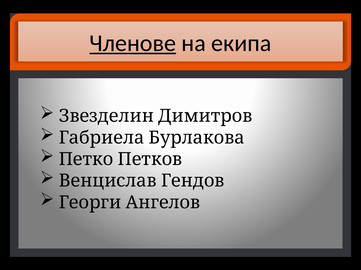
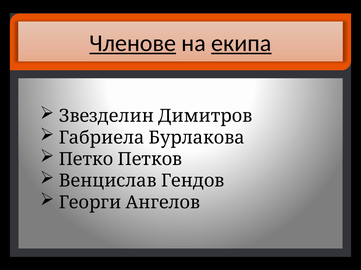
екипа underline: none -> present (241, 43)
